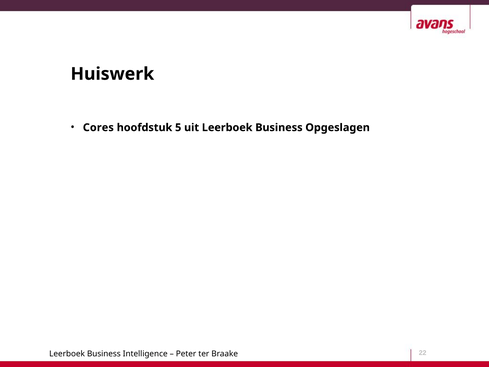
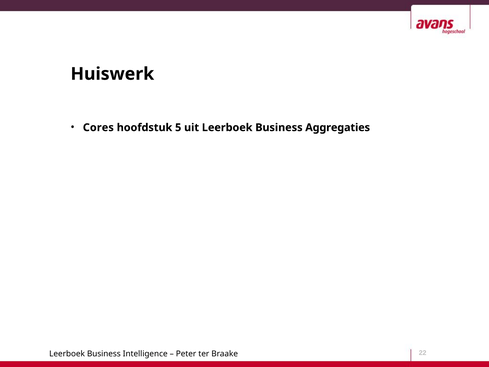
Opgeslagen: Opgeslagen -> Aggregaties (338, 127)
